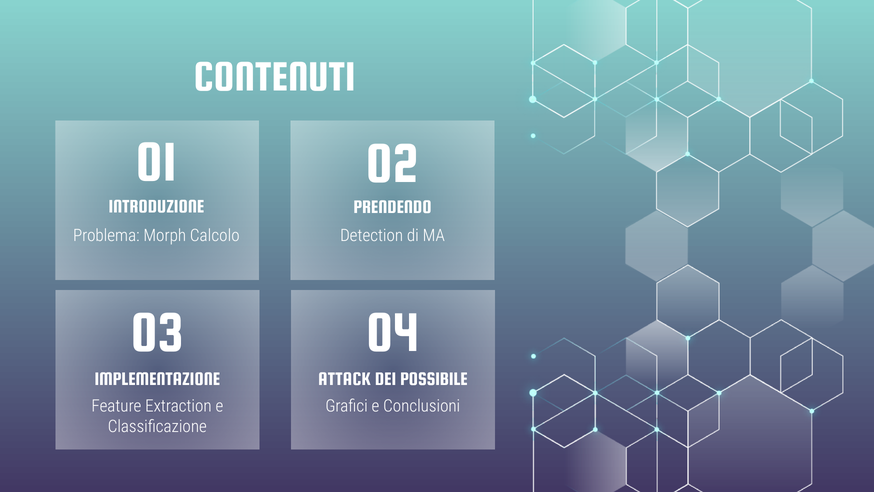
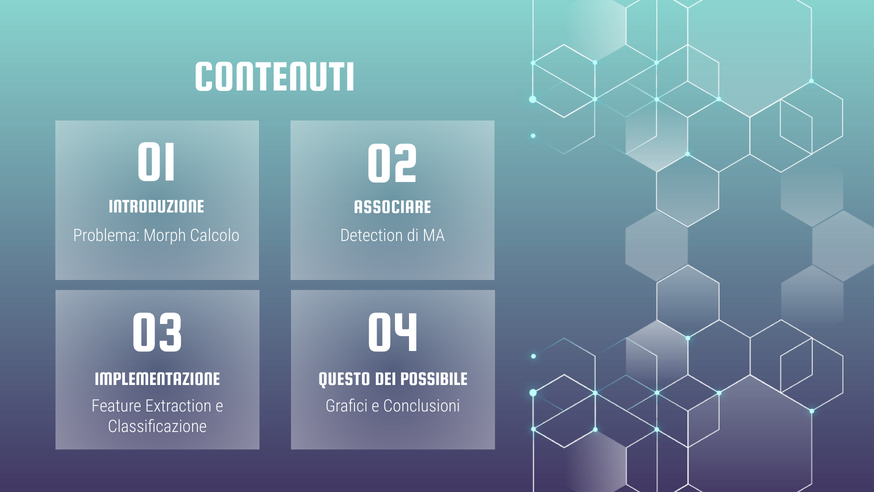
PRENDENDO: PRENDENDO -> ASSOCIARE (392, 207)
ATTACK: ATTACK -> QUESTO (344, 378)
